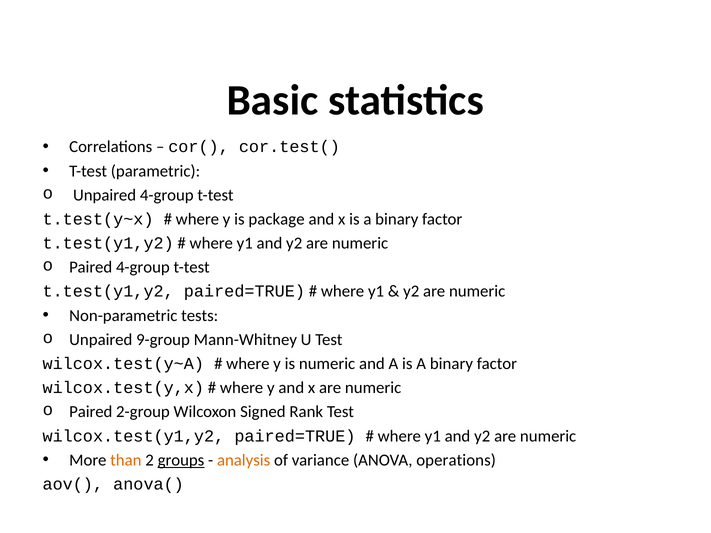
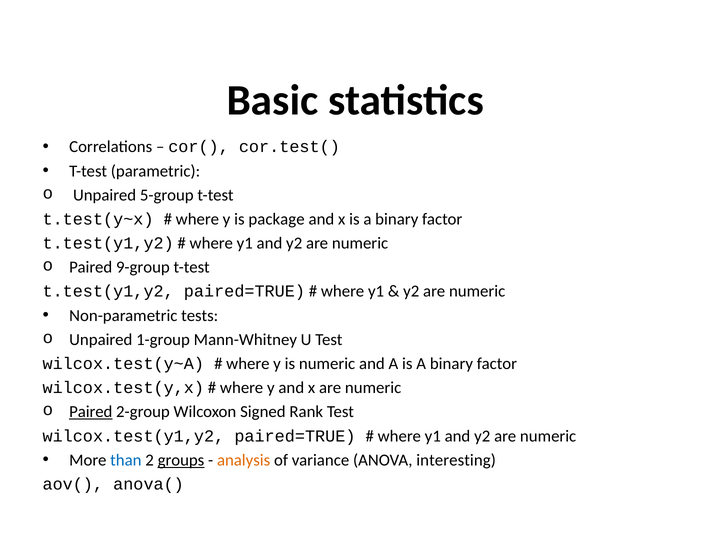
Unpaired 4-group: 4-group -> 5-group (167, 195)
Paired 4-group: 4-group -> 9-group (143, 267)
9-group: 9-group -> 1-group (163, 340)
Paired underline: none -> present (91, 412)
than colour: orange -> blue (126, 460)
operations: operations -> interesting (456, 460)
